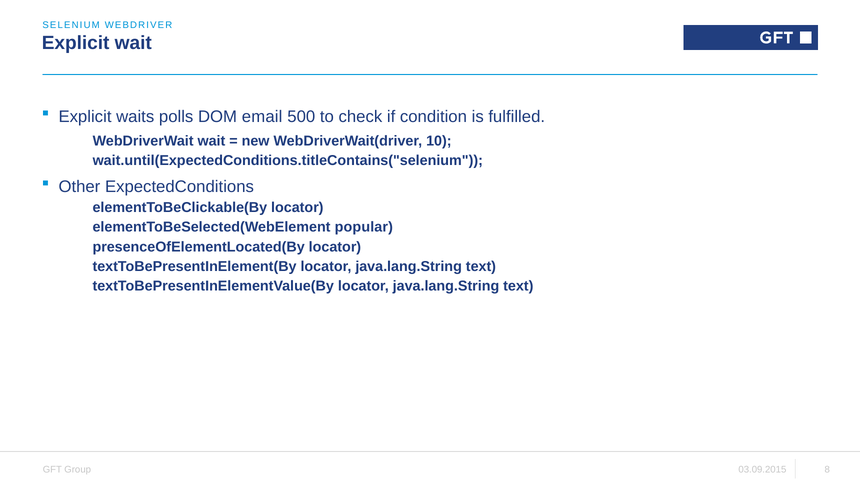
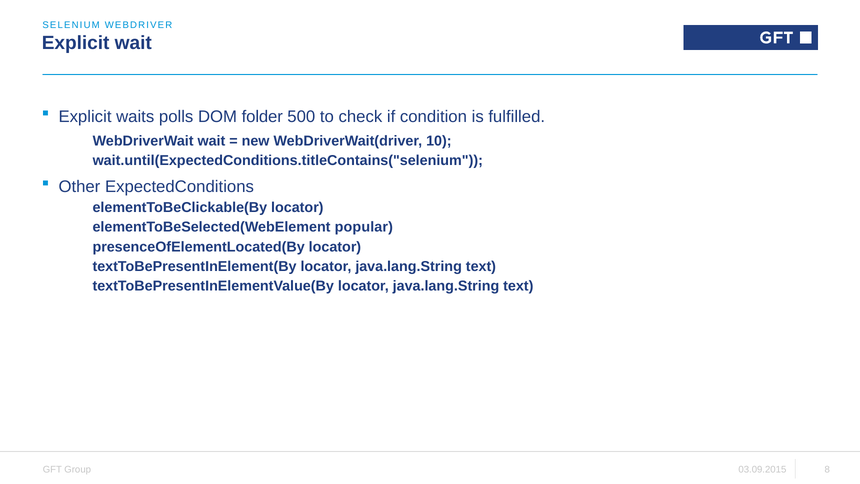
email: email -> folder (262, 117)
